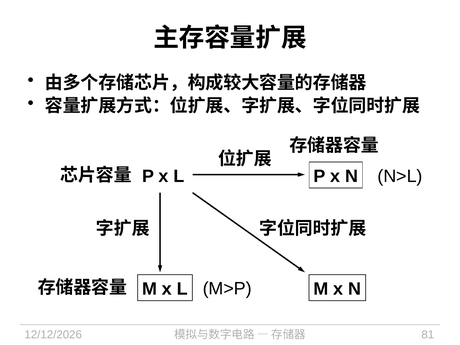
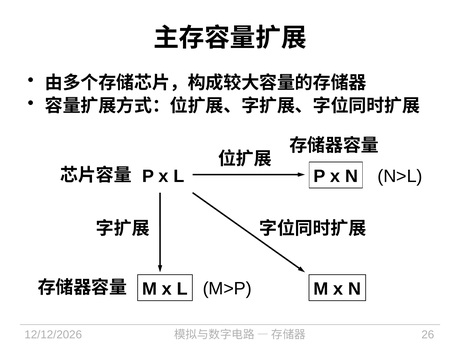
81: 81 -> 26 (428, 335)
